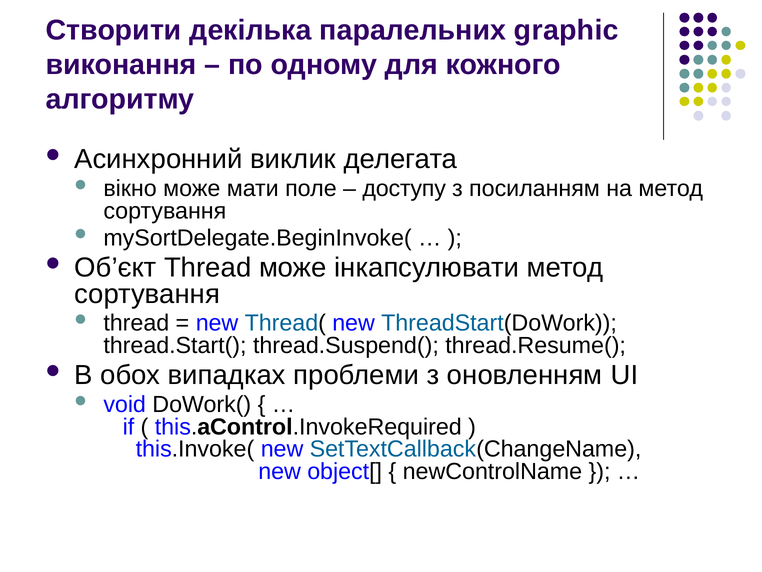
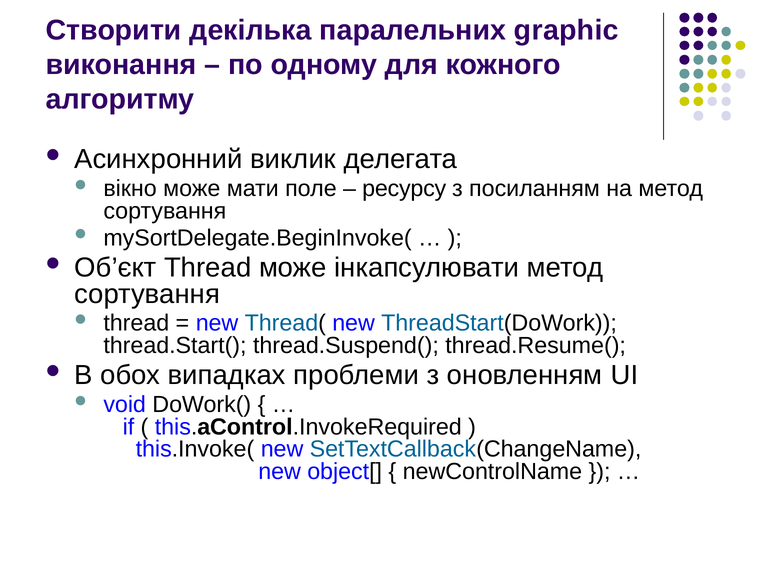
доступу: доступу -> ресурсу (404, 188)
